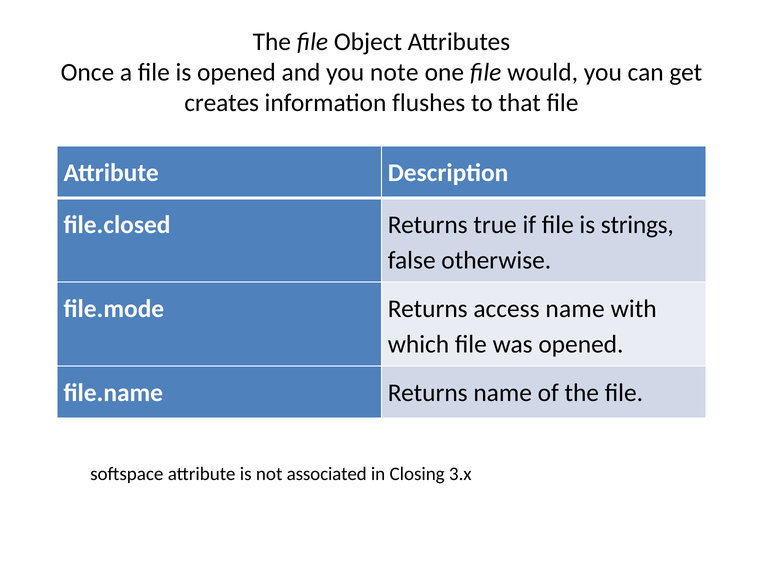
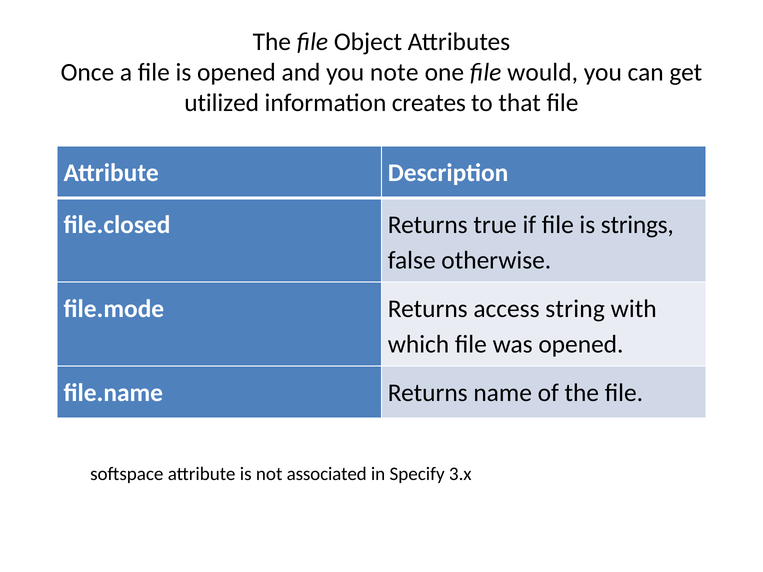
creates: creates -> utilized (222, 103)
flushes: flushes -> creates (429, 103)
access name: name -> string (575, 309)
Closing: Closing -> Specify (417, 474)
